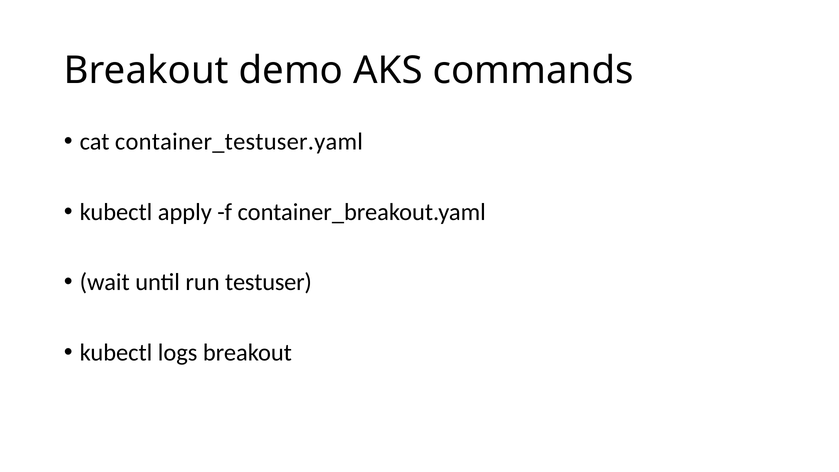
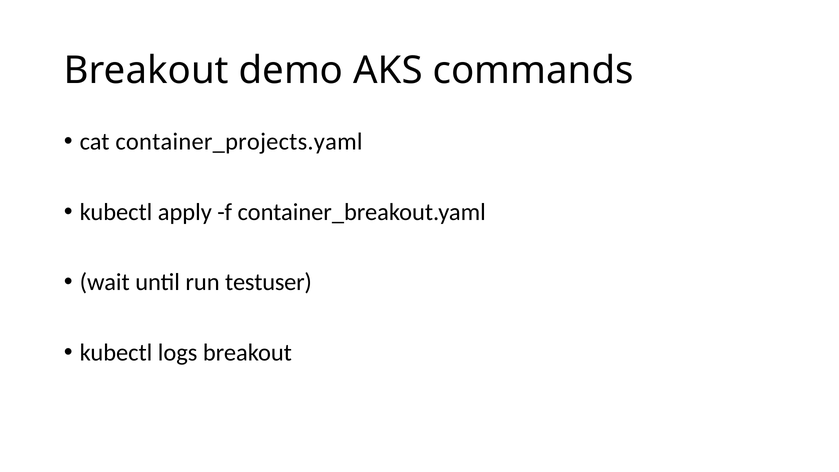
container_testuser.yaml: container_testuser.yaml -> container_projects.yaml (239, 142)
